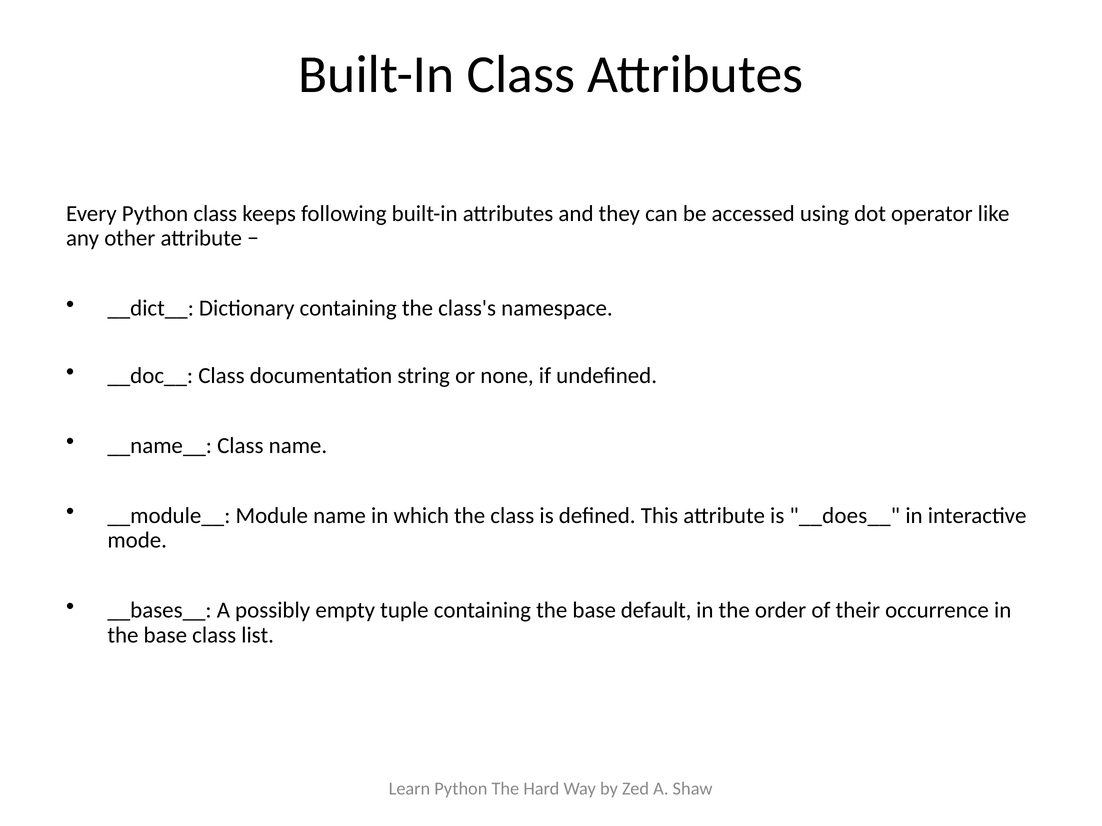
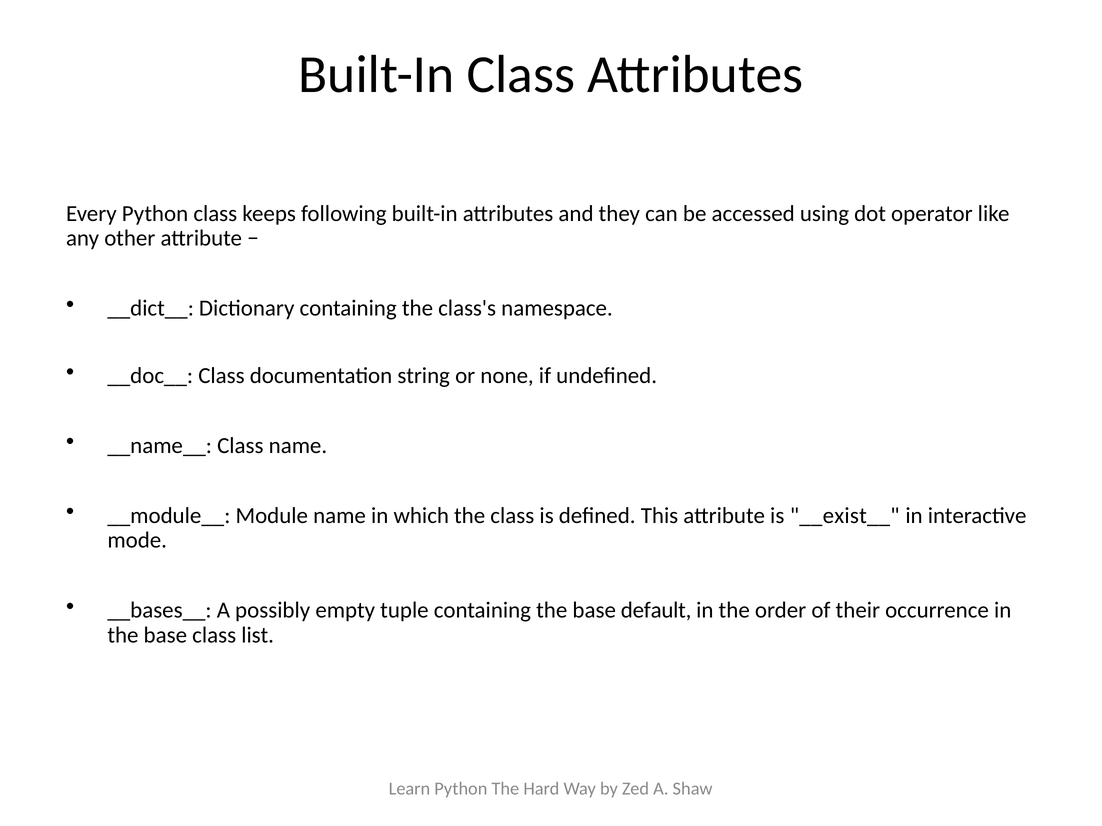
__does__: __does__ -> __exist__ (845, 516)
